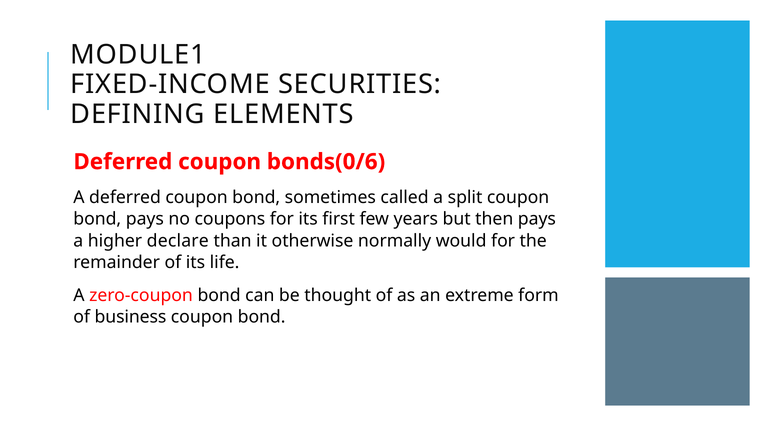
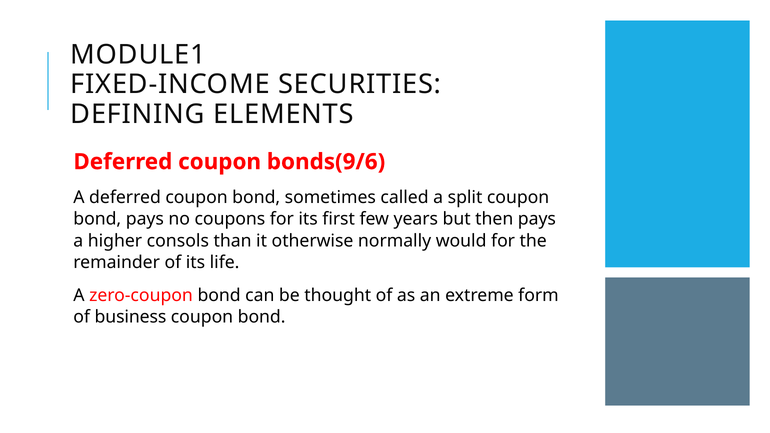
bonds(0/6: bonds(0/6 -> bonds(9/6 (326, 162)
declare: declare -> consols (178, 241)
